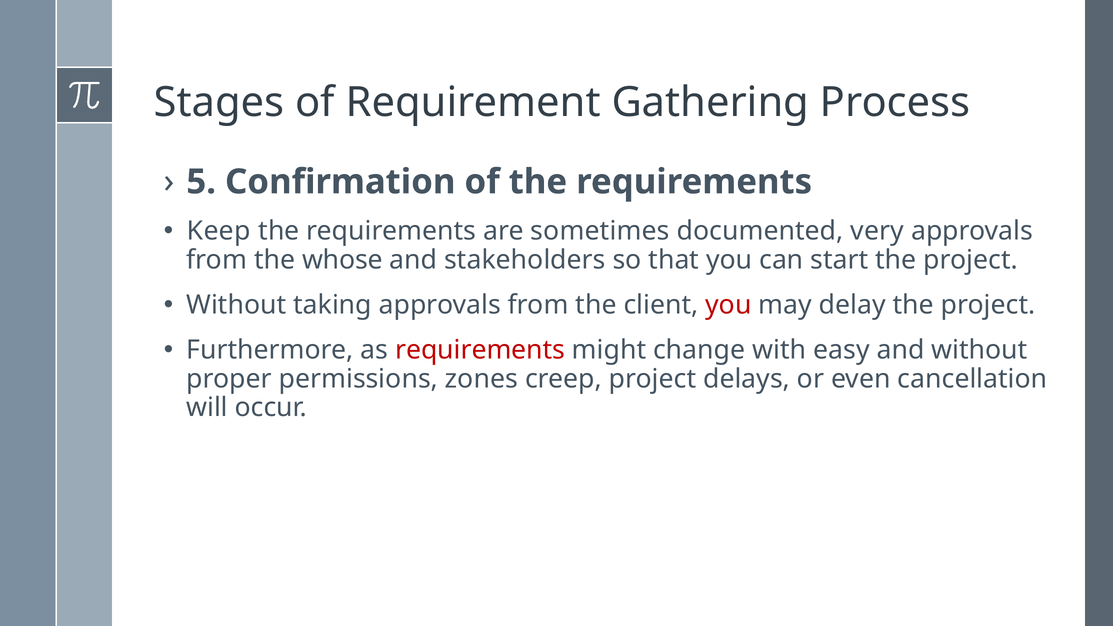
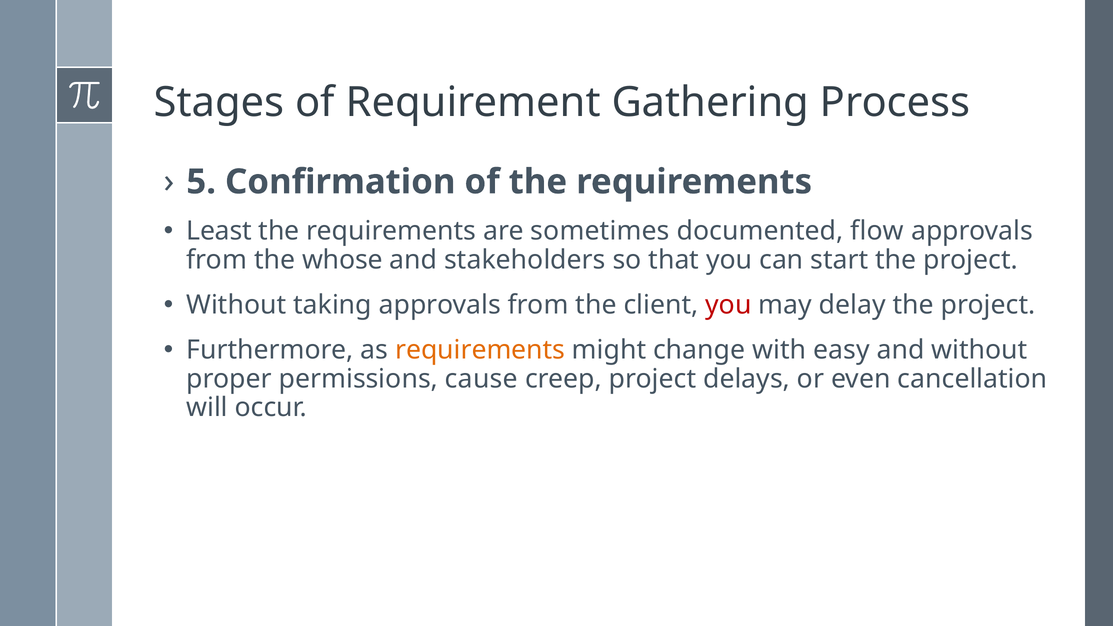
Keep: Keep -> Least (219, 231)
very: very -> flow (877, 231)
requirements colour: red -> orange (480, 350)
zones: zones -> cause (481, 379)
